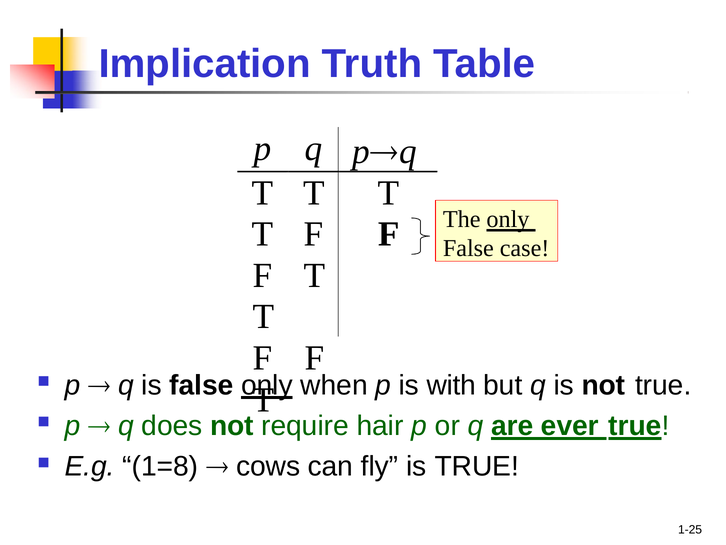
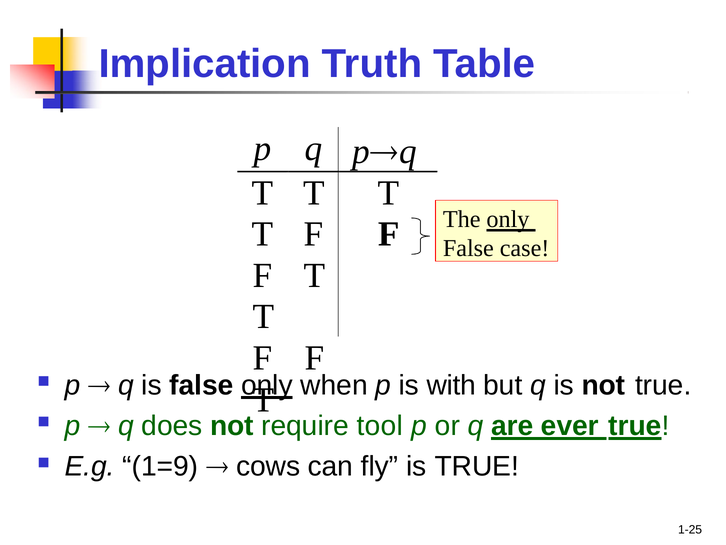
hair: hair -> tool (380, 426)
1=8: 1=8 -> 1=9 (160, 466)
